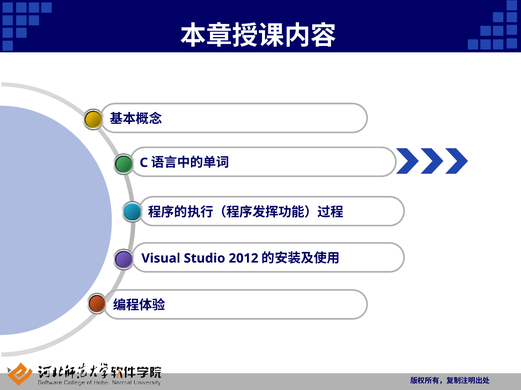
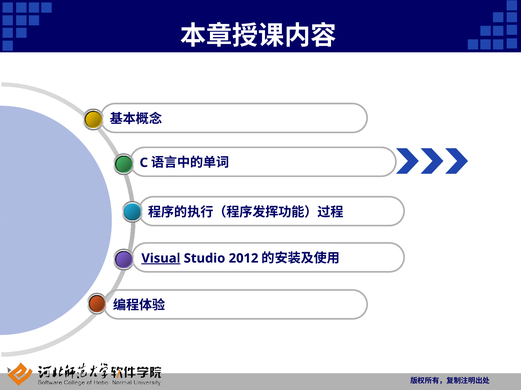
Visual underline: none -> present (161, 259)
